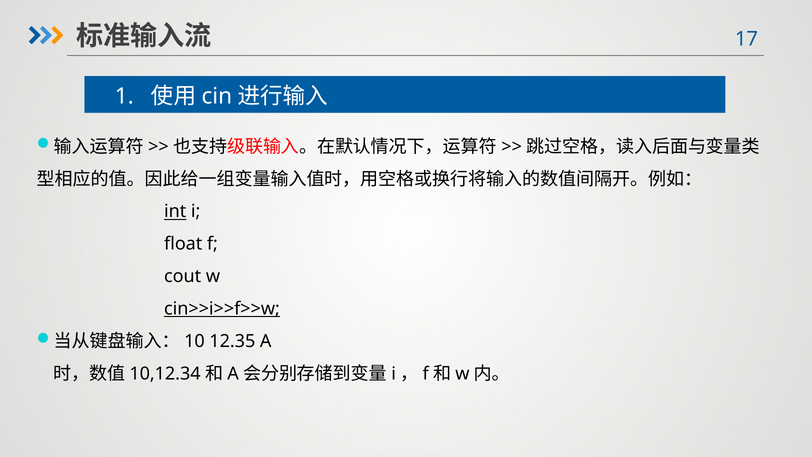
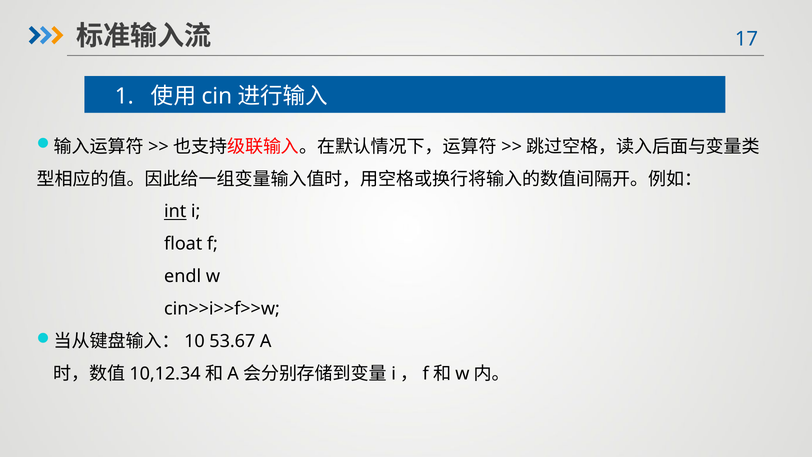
cout: cout -> endl (183, 276)
cin>>i>>f>>w underline: present -> none (222, 309)
12.35: 12.35 -> 53.67 (232, 341)
